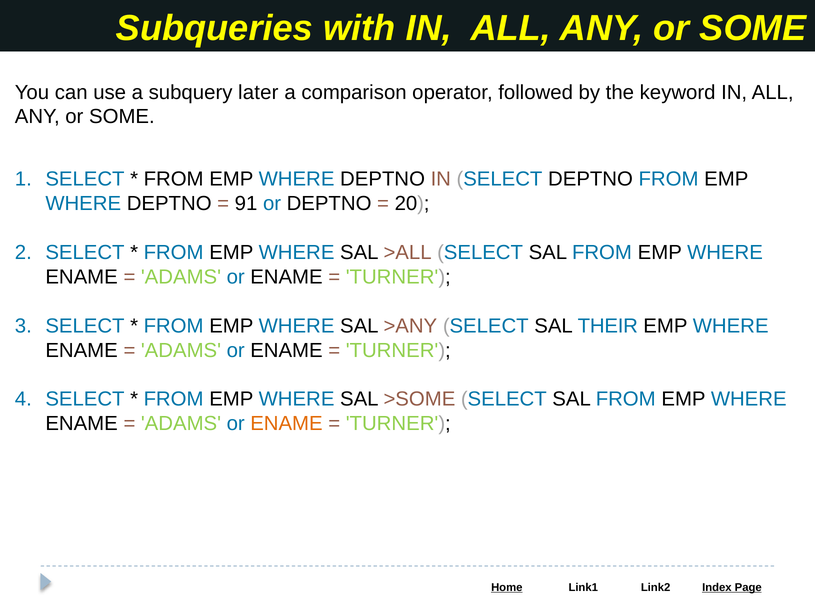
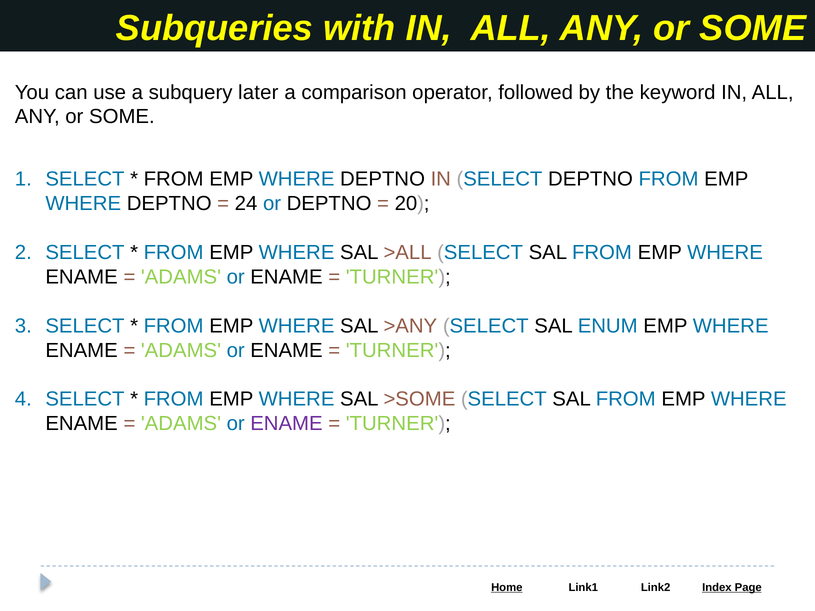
91: 91 -> 24 (246, 204)
THEIR: THEIR -> ENUM (608, 326)
ENAME colour: orange -> purple (286, 424)
